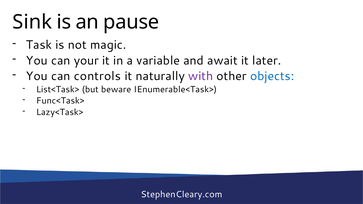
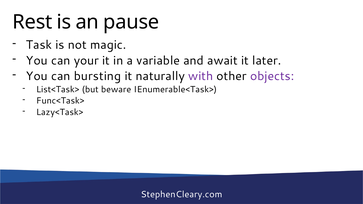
Sink: Sink -> Rest (32, 22)
controls: controls -> bursting (97, 76)
objects colour: blue -> purple (272, 76)
